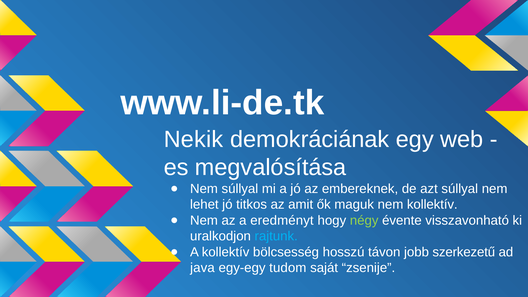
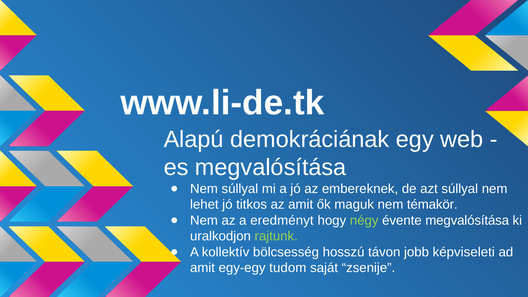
Nekik: Nekik -> Alapú (194, 139)
nem kollektív: kollektív -> témakör (432, 205)
évente visszavonható: visszavonható -> megvalósítása (467, 220)
rajtunk colour: light blue -> light green (276, 236)
szerkezetű: szerkezetű -> képviseleti (464, 252)
java: java -> amit (203, 268)
